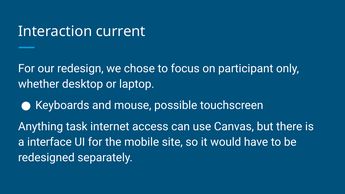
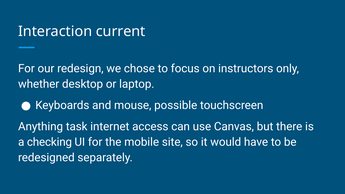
participant: participant -> instructors (246, 69)
interface: interface -> checking (49, 142)
